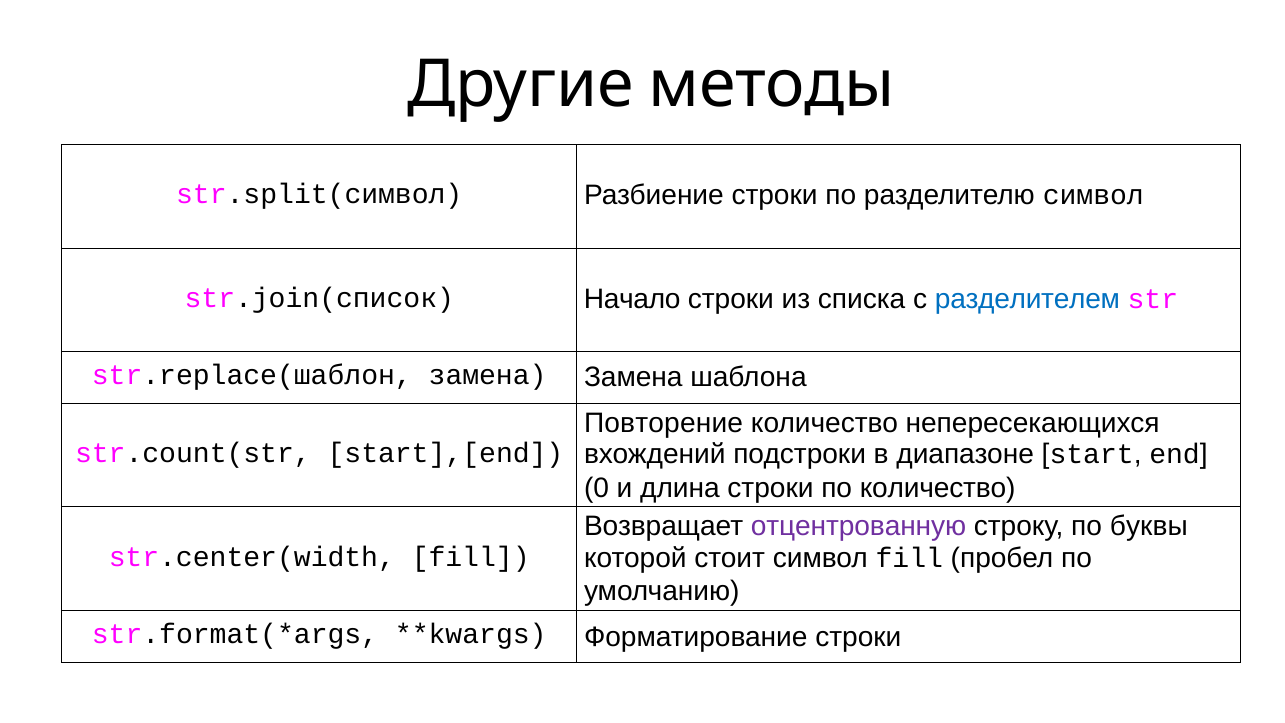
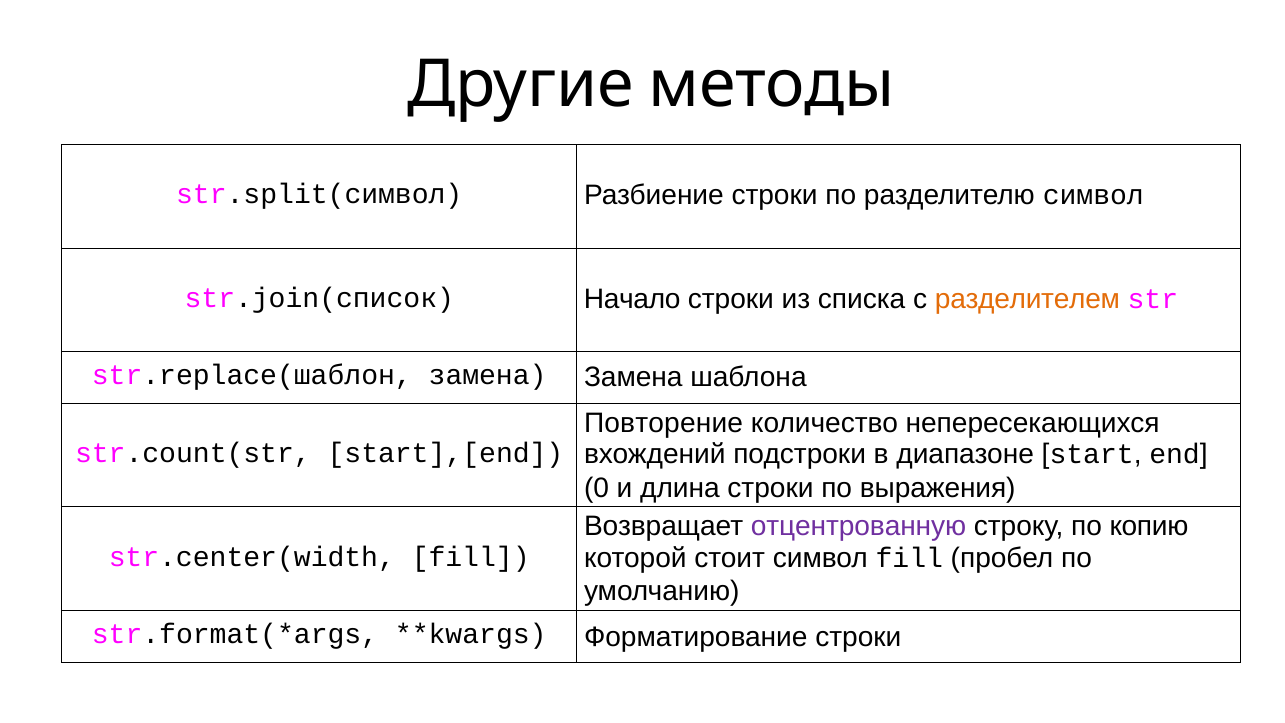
разделителем colour: blue -> orange (1027, 299)
по количество: количество -> выражения (938, 488)
буквы: буквы -> копию (1149, 526)
